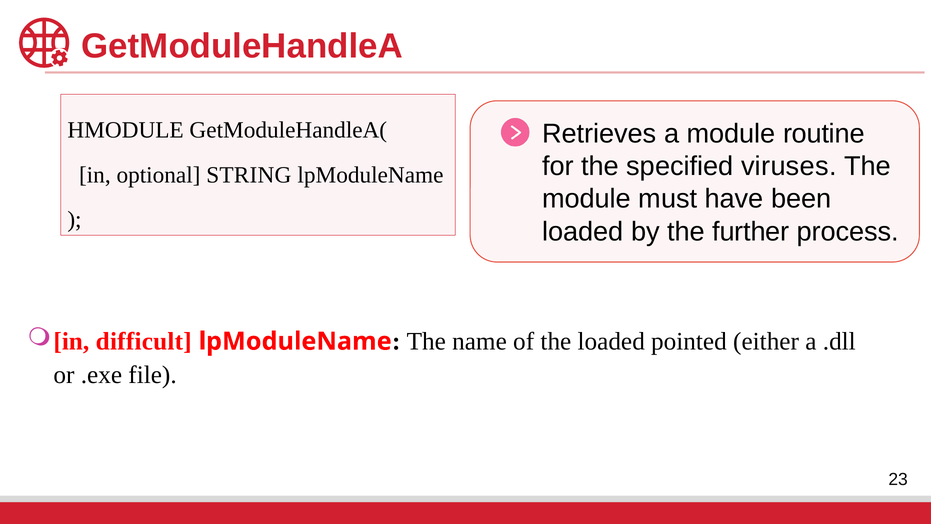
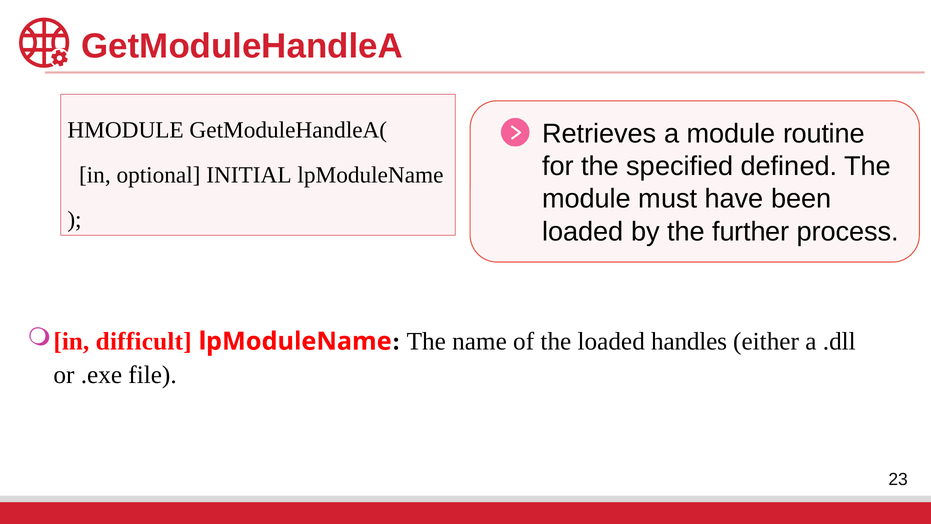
viruses: viruses -> defined (789, 166)
STRING: STRING -> INITIAL (249, 175)
pointed: pointed -> handles (689, 341)
